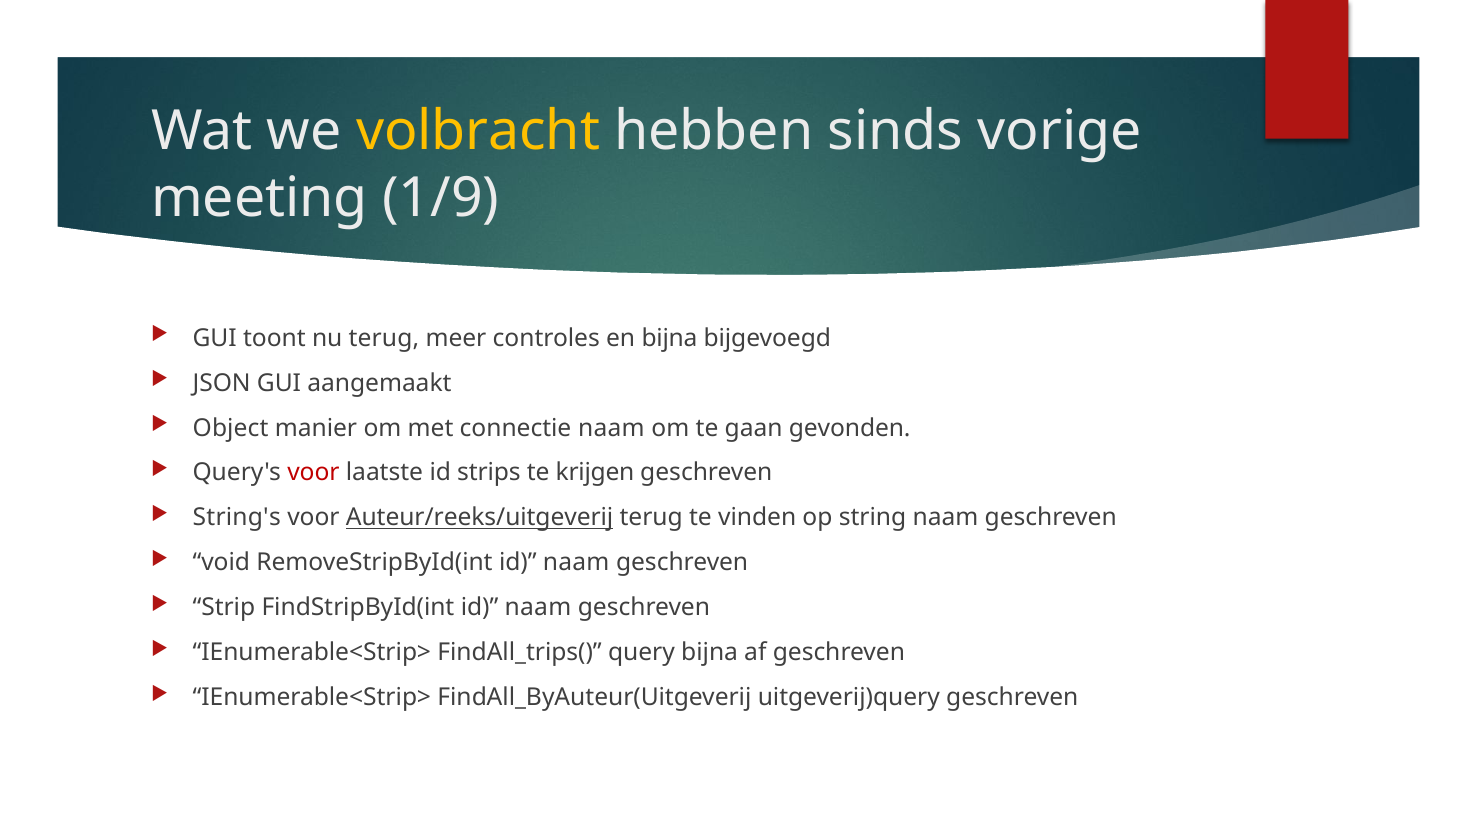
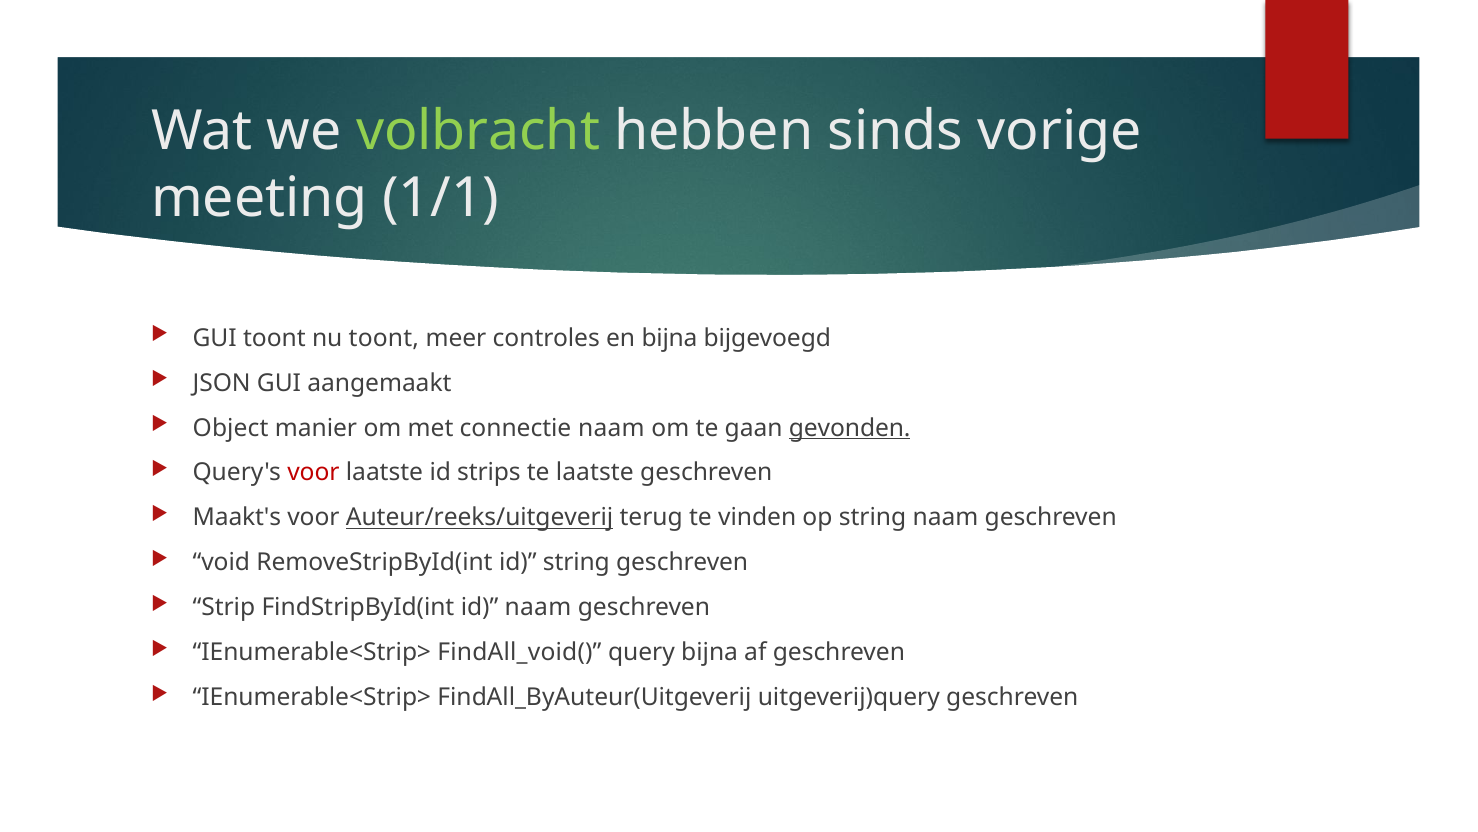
volbracht colour: yellow -> light green (478, 131)
1/9: 1/9 -> 1/1 (441, 198)
nu terug: terug -> toont (384, 338)
gevonden underline: none -> present (850, 428)
te krijgen: krijgen -> laatste (595, 473)
String's: String's -> Maakt's (237, 517)
RemoveStripById(int id naam: naam -> string (576, 562)
FindAll_trips(: FindAll_trips( -> FindAll_void( (519, 652)
